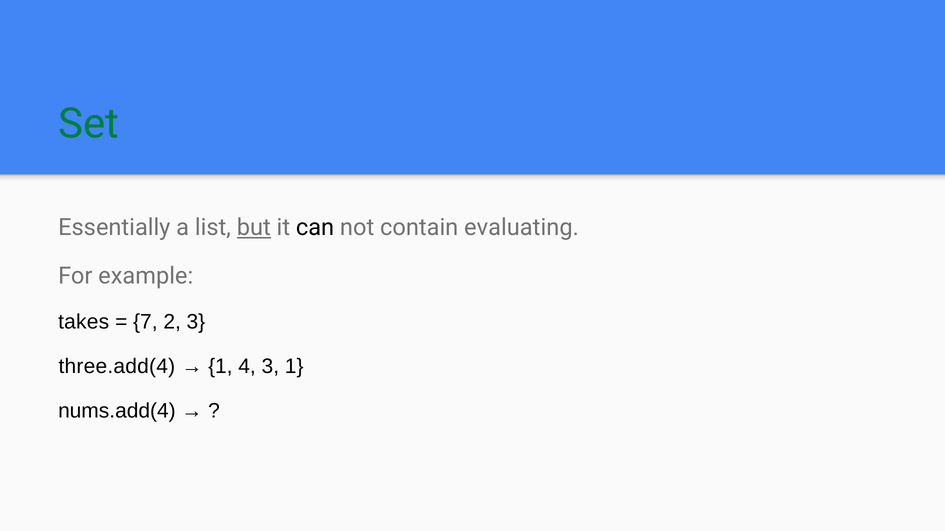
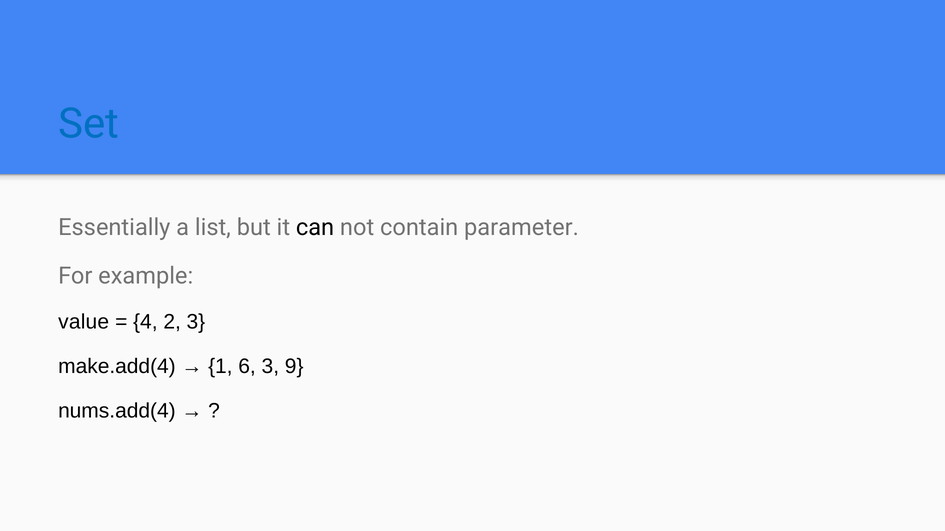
Set colour: green -> blue (89, 124)
but underline: present -> none (254, 228)
evaluating: evaluating -> parameter (522, 228)
takes: takes -> value (84, 322)
7: 7 -> 4 (145, 322)
three.add(4: three.add(4 -> make.add(4 (117, 367)
4: 4 -> 6 (247, 367)
3 1: 1 -> 9 (294, 367)
